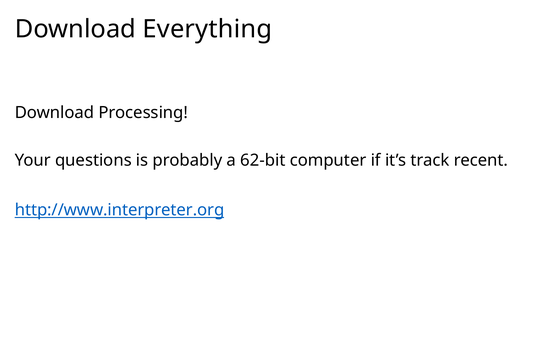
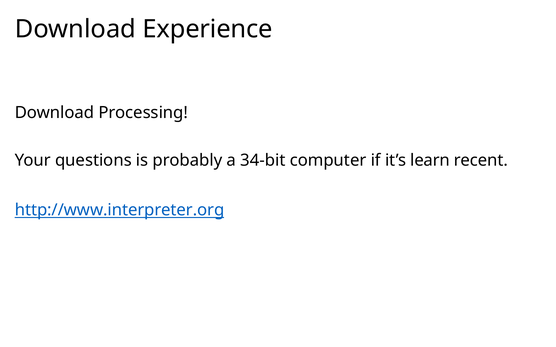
Everything: Everything -> Experience (208, 29)
62-bit: 62-bit -> 34-bit (263, 161)
track: track -> learn (430, 161)
